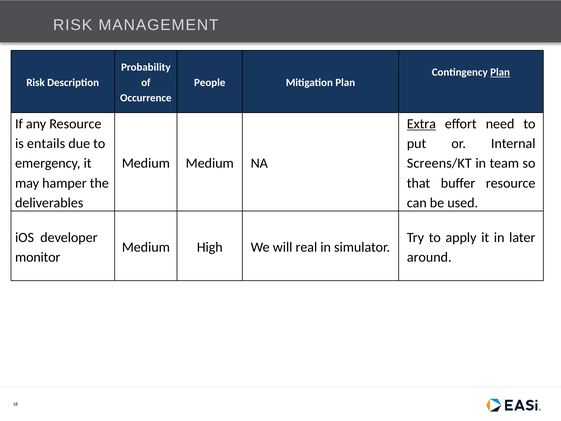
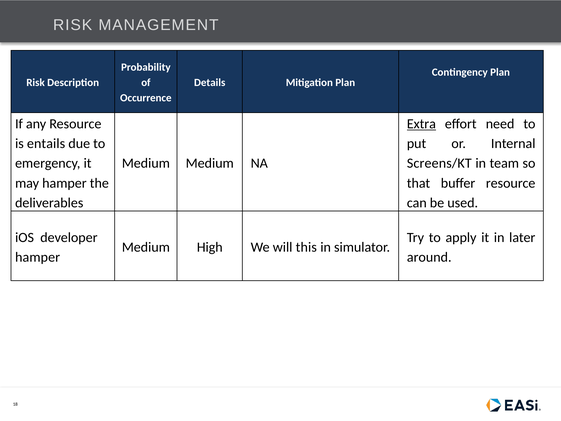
Plan underline: present -> none (500, 72)
People: People -> Details (210, 83)
real: real -> this (306, 247)
monitor: monitor -> hamper (38, 257)
